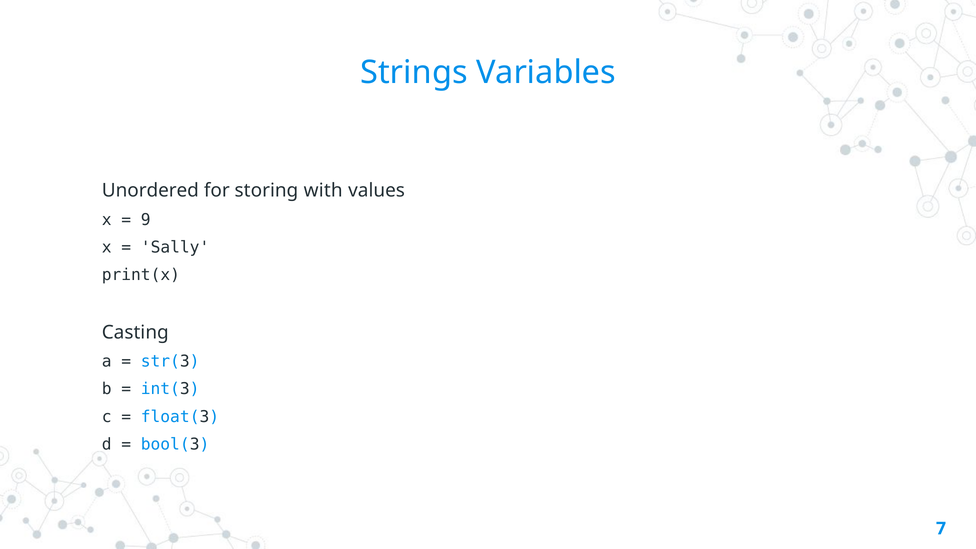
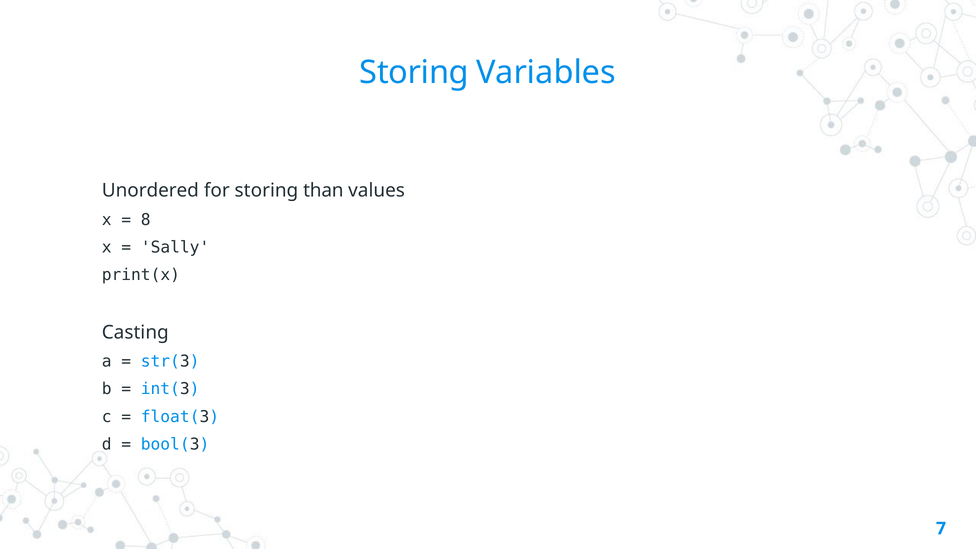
Strings: Strings -> Storing (414, 73)
with: with -> than (323, 191)
9: 9 -> 8 (146, 220)
